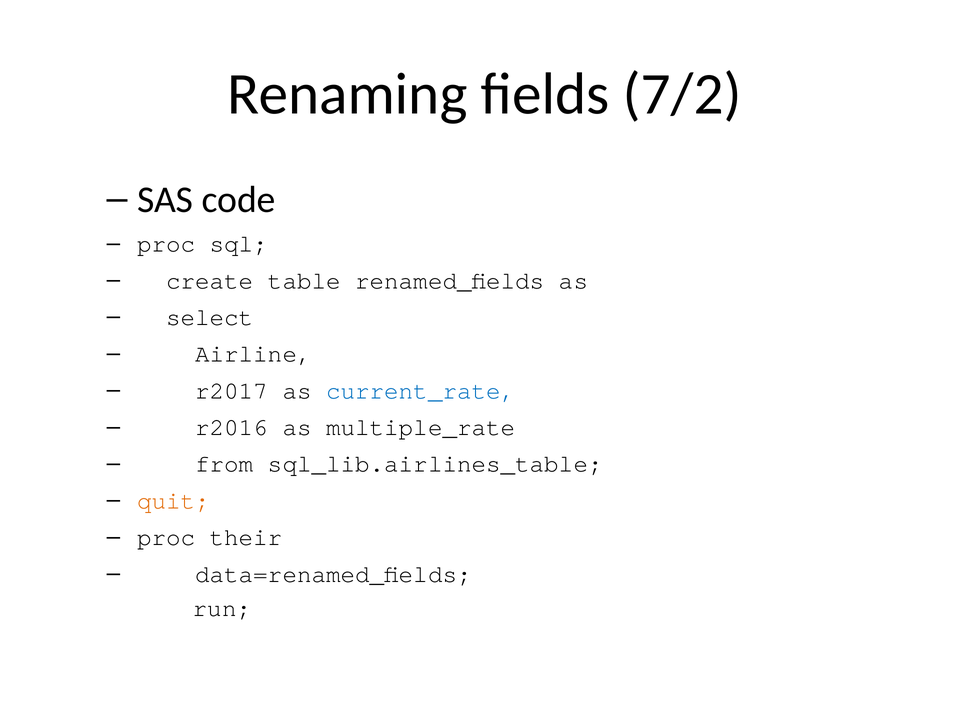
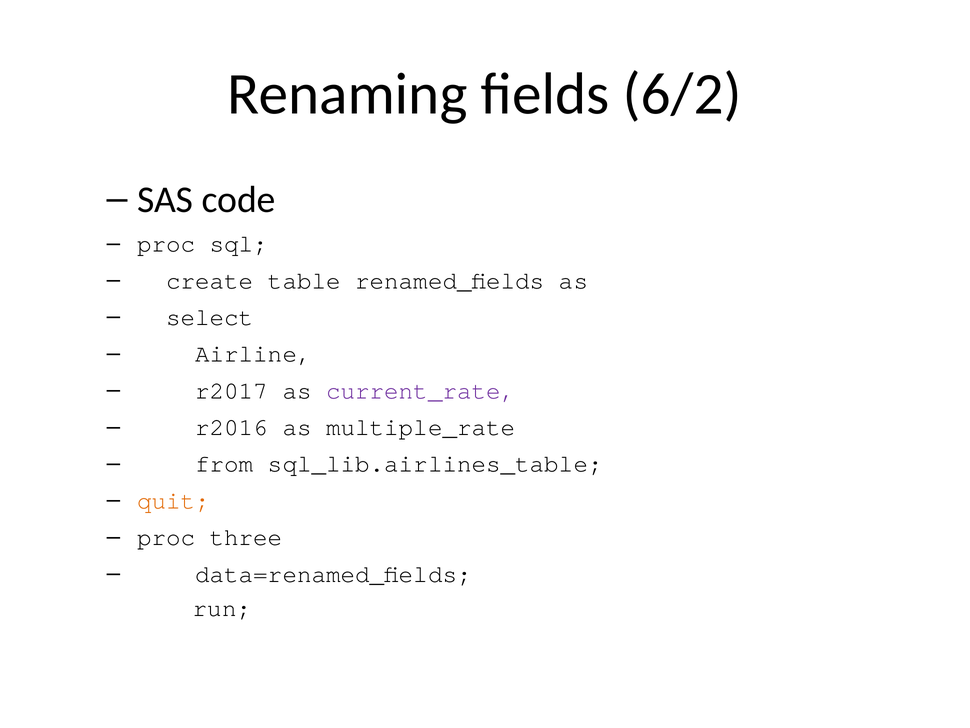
7/2: 7/2 -> 6/2 (682, 94)
current_rate colour: blue -> purple (421, 390)
their: their -> three (246, 537)
